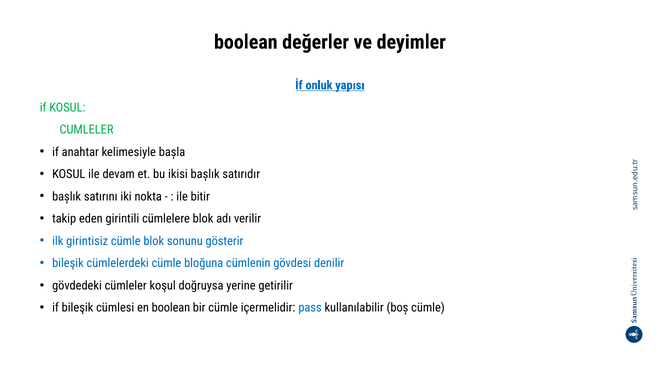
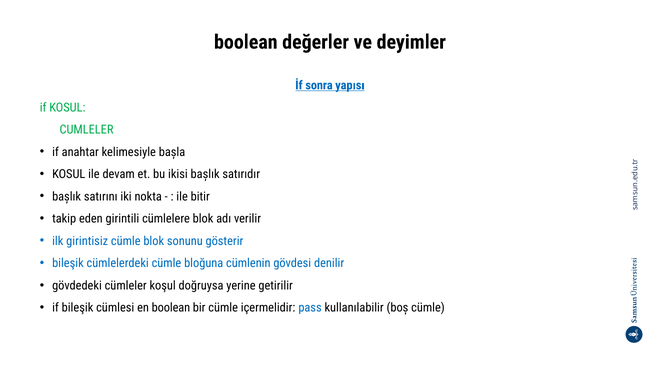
onluk: onluk -> sonra (319, 85)
